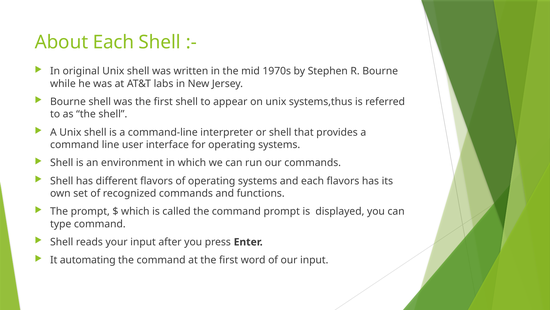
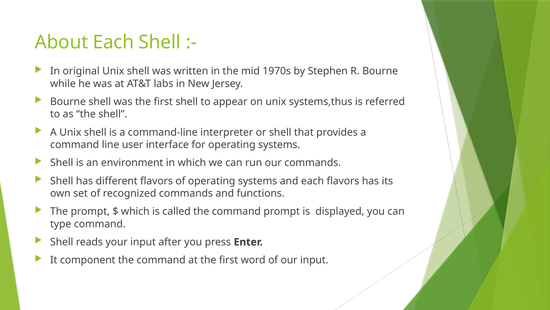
automating: automating -> component (88, 260)
